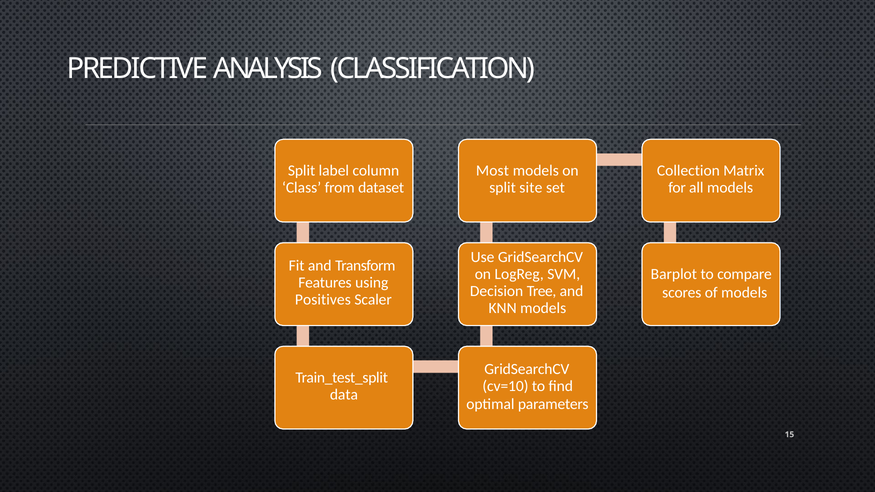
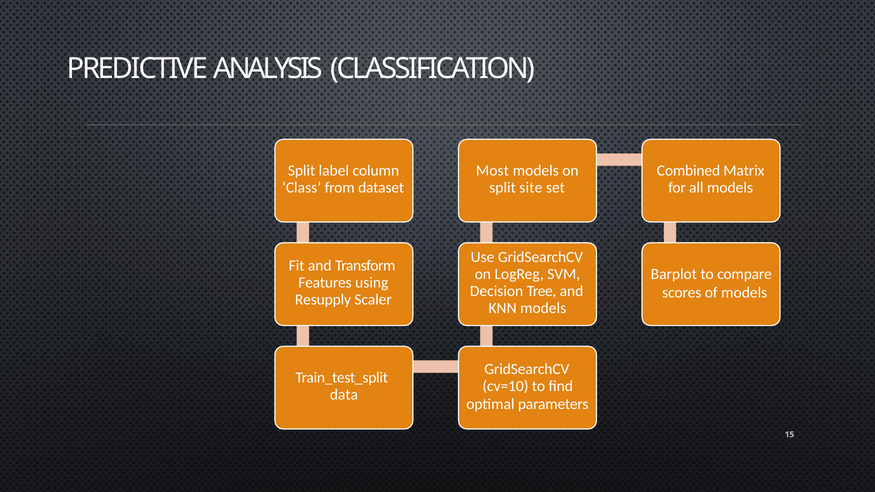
Collection: Collection -> Combined (688, 171)
Positives: Positives -> Resupply (323, 300)
